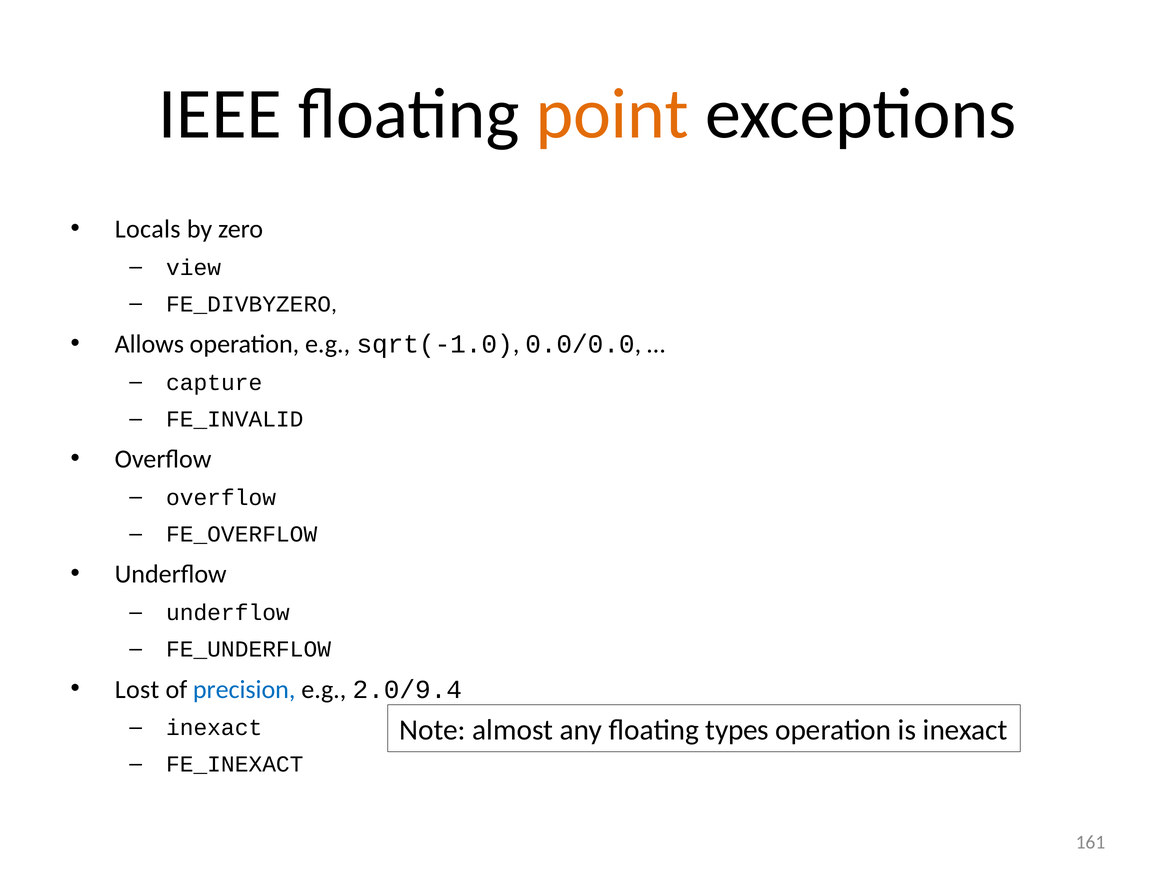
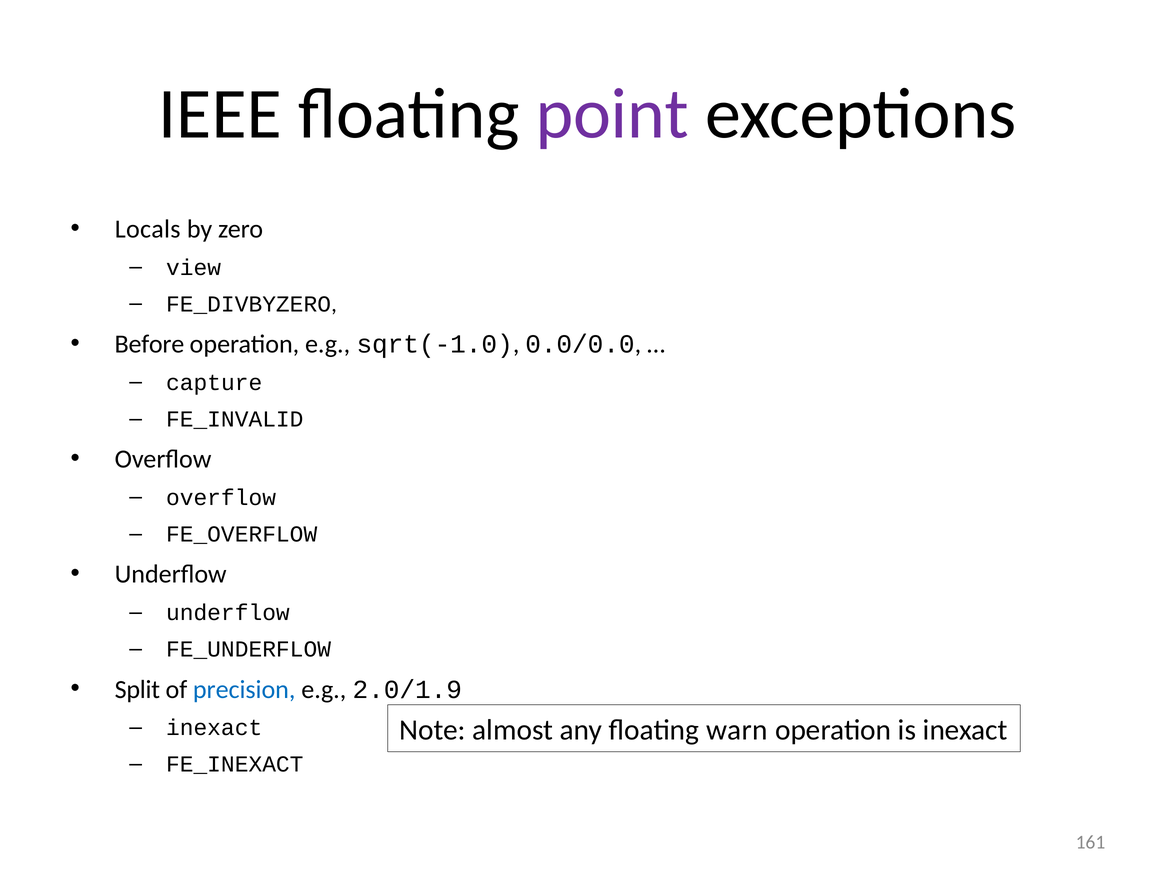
point colour: orange -> purple (612, 114)
Allows: Allows -> Before (149, 344)
Lost: Lost -> Split (137, 689)
2.0/9.4: 2.0/9.4 -> 2.0/1.9 (407, 689)
types: types -> warn (737, 730)
